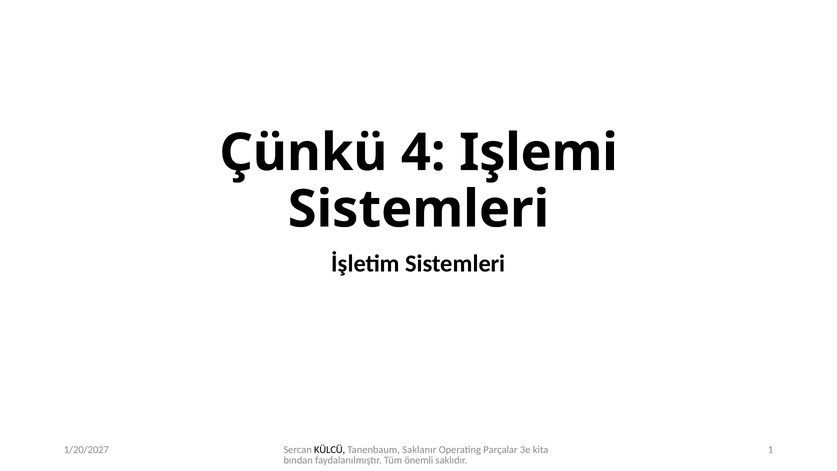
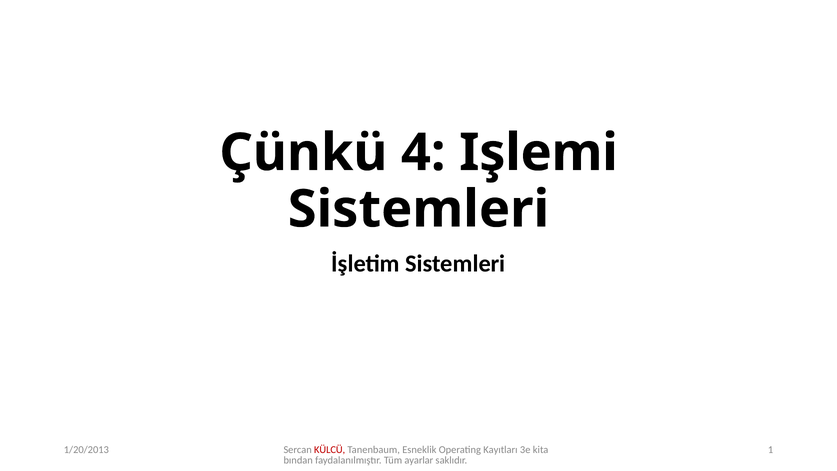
KÜLCÜ colour: black -> red (330, 450)
Saklanır: Saklanır -> Esneklik (419, 450)
Parçalar: Parçalar -> Kayıtları (500, 450)
1/20/2027: 1/20/2027 -> 1/20/2013 (86, 450)
önemli: önemli -> ayarlar (419, 460)
